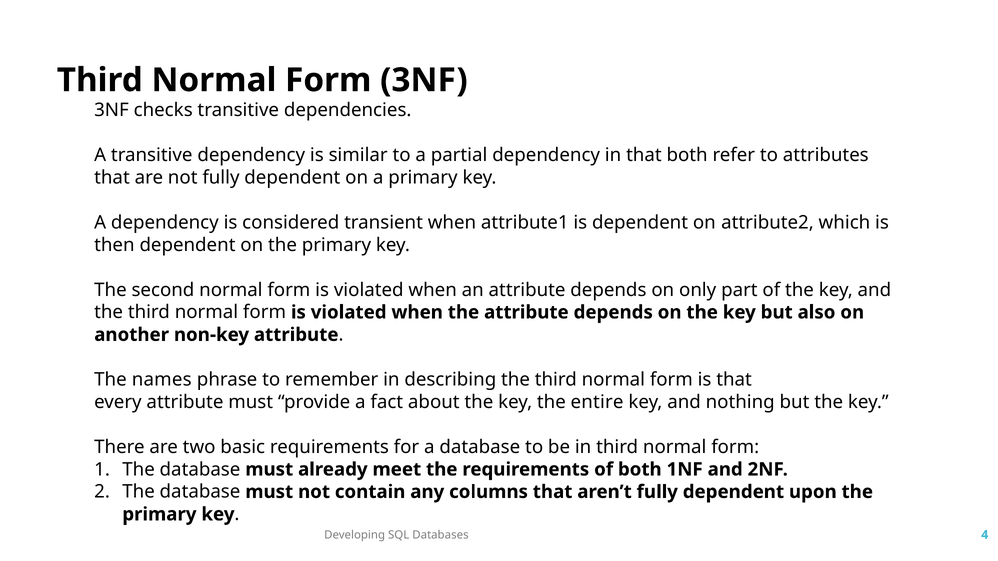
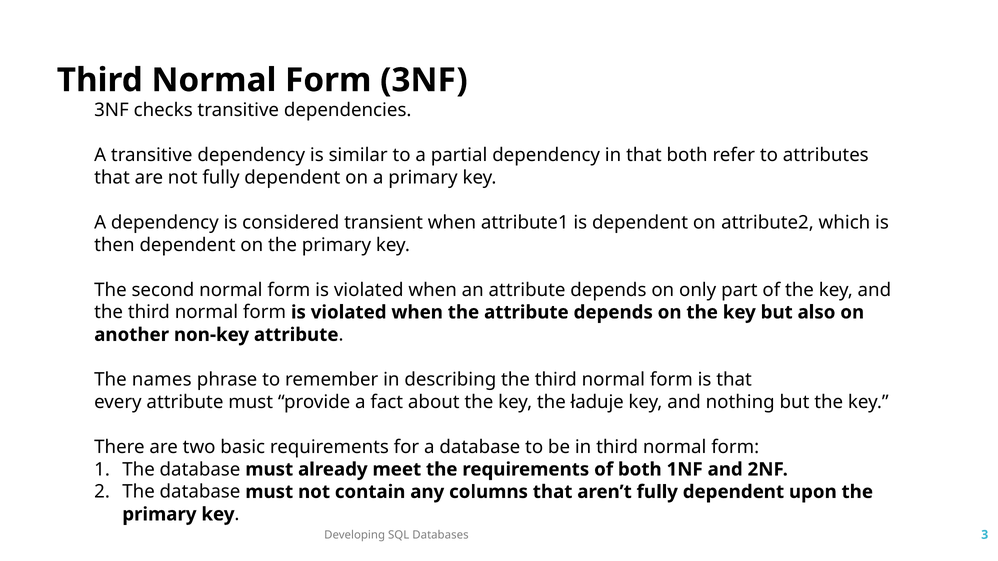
entire: entire -> ładuje (597, 402)
4: 4 -> 3 (985, 535)
